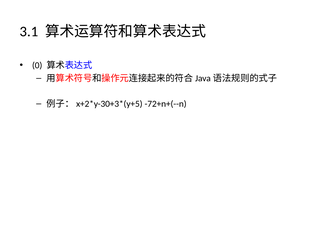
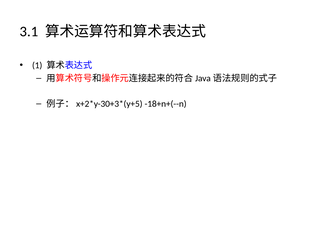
0: 0 -> 1 (37, 65)
-72+n+(--n: -72+n+(--n -> -18+n+(--n (166, 104)
